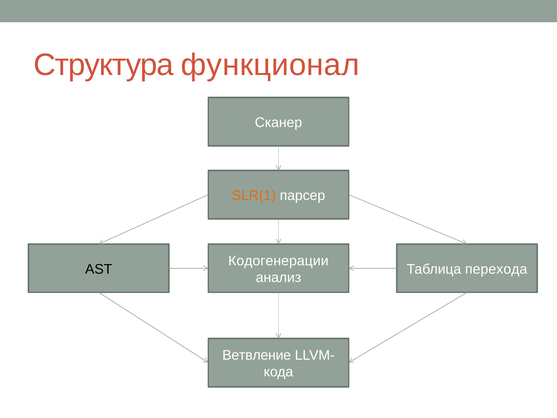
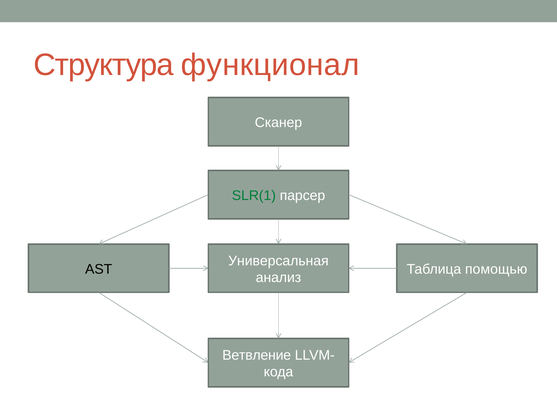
SLR(1 colour: orange -> green (254, 195)
Кодогенерации: Кодогенерации -> Универсальная (278, 261)
перехода: перехода -> помощью (496, 269)
